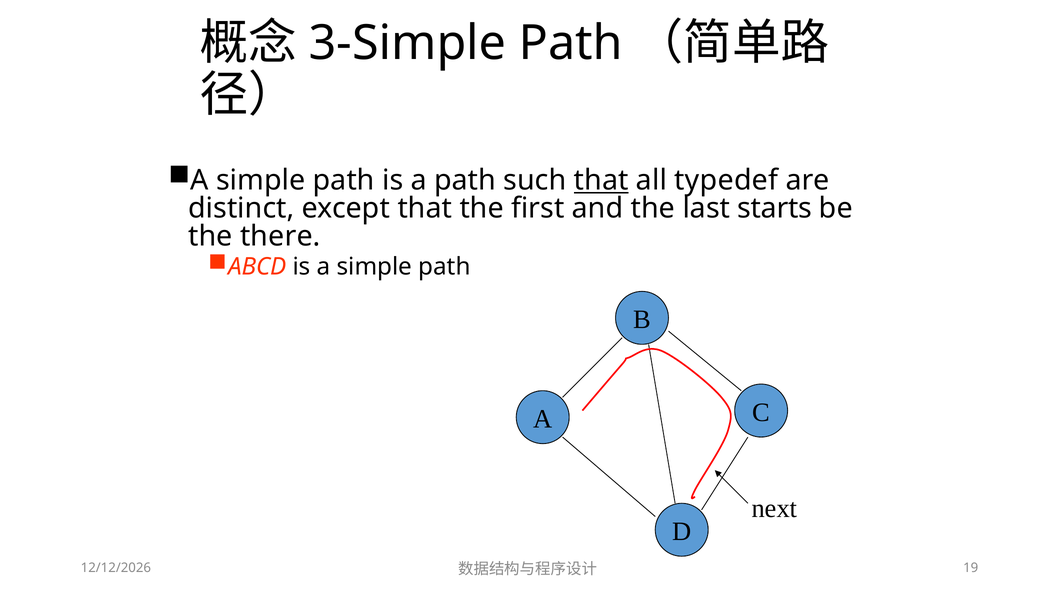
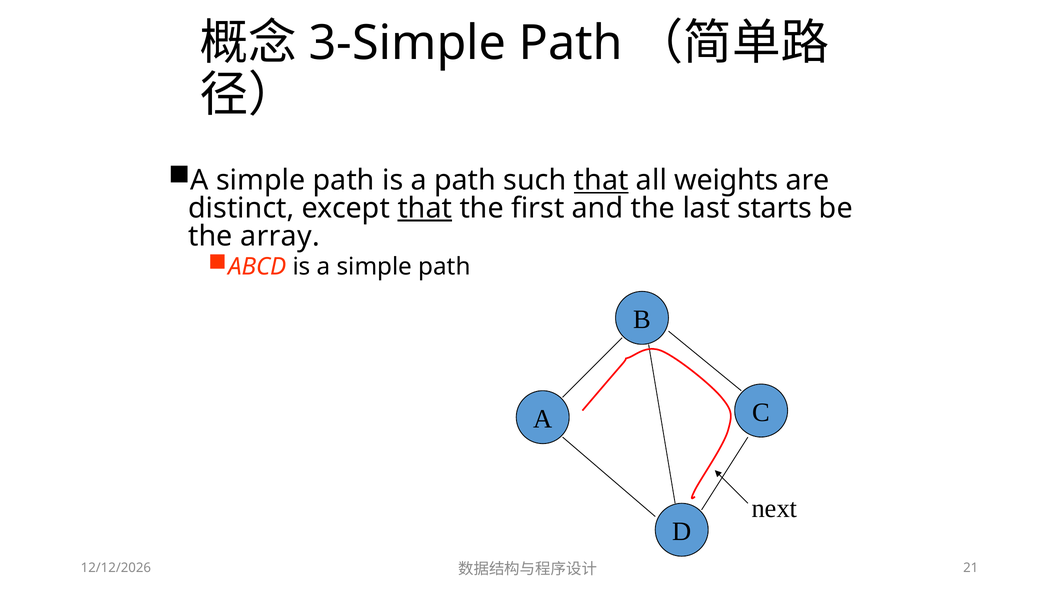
typedef: typedef -> weights (726, 180)
that underline: none -> present (425, 208)
there: there -> array (280, 236)
19: 19 -> 21 (971, 568)
